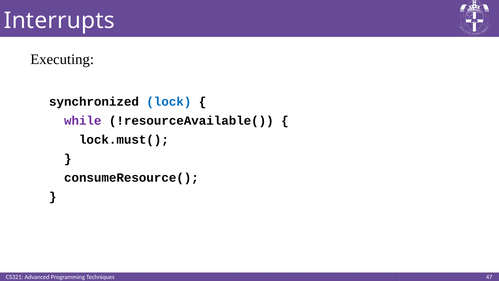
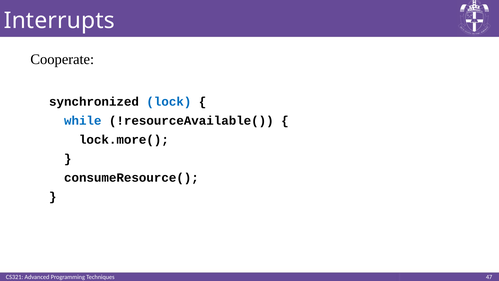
Executing: Executing -> Cooperate (62, 59)
while colour: purple -> blue (83, 120)
lock.must(: lock.must( -> lock.more( (124, 139)
